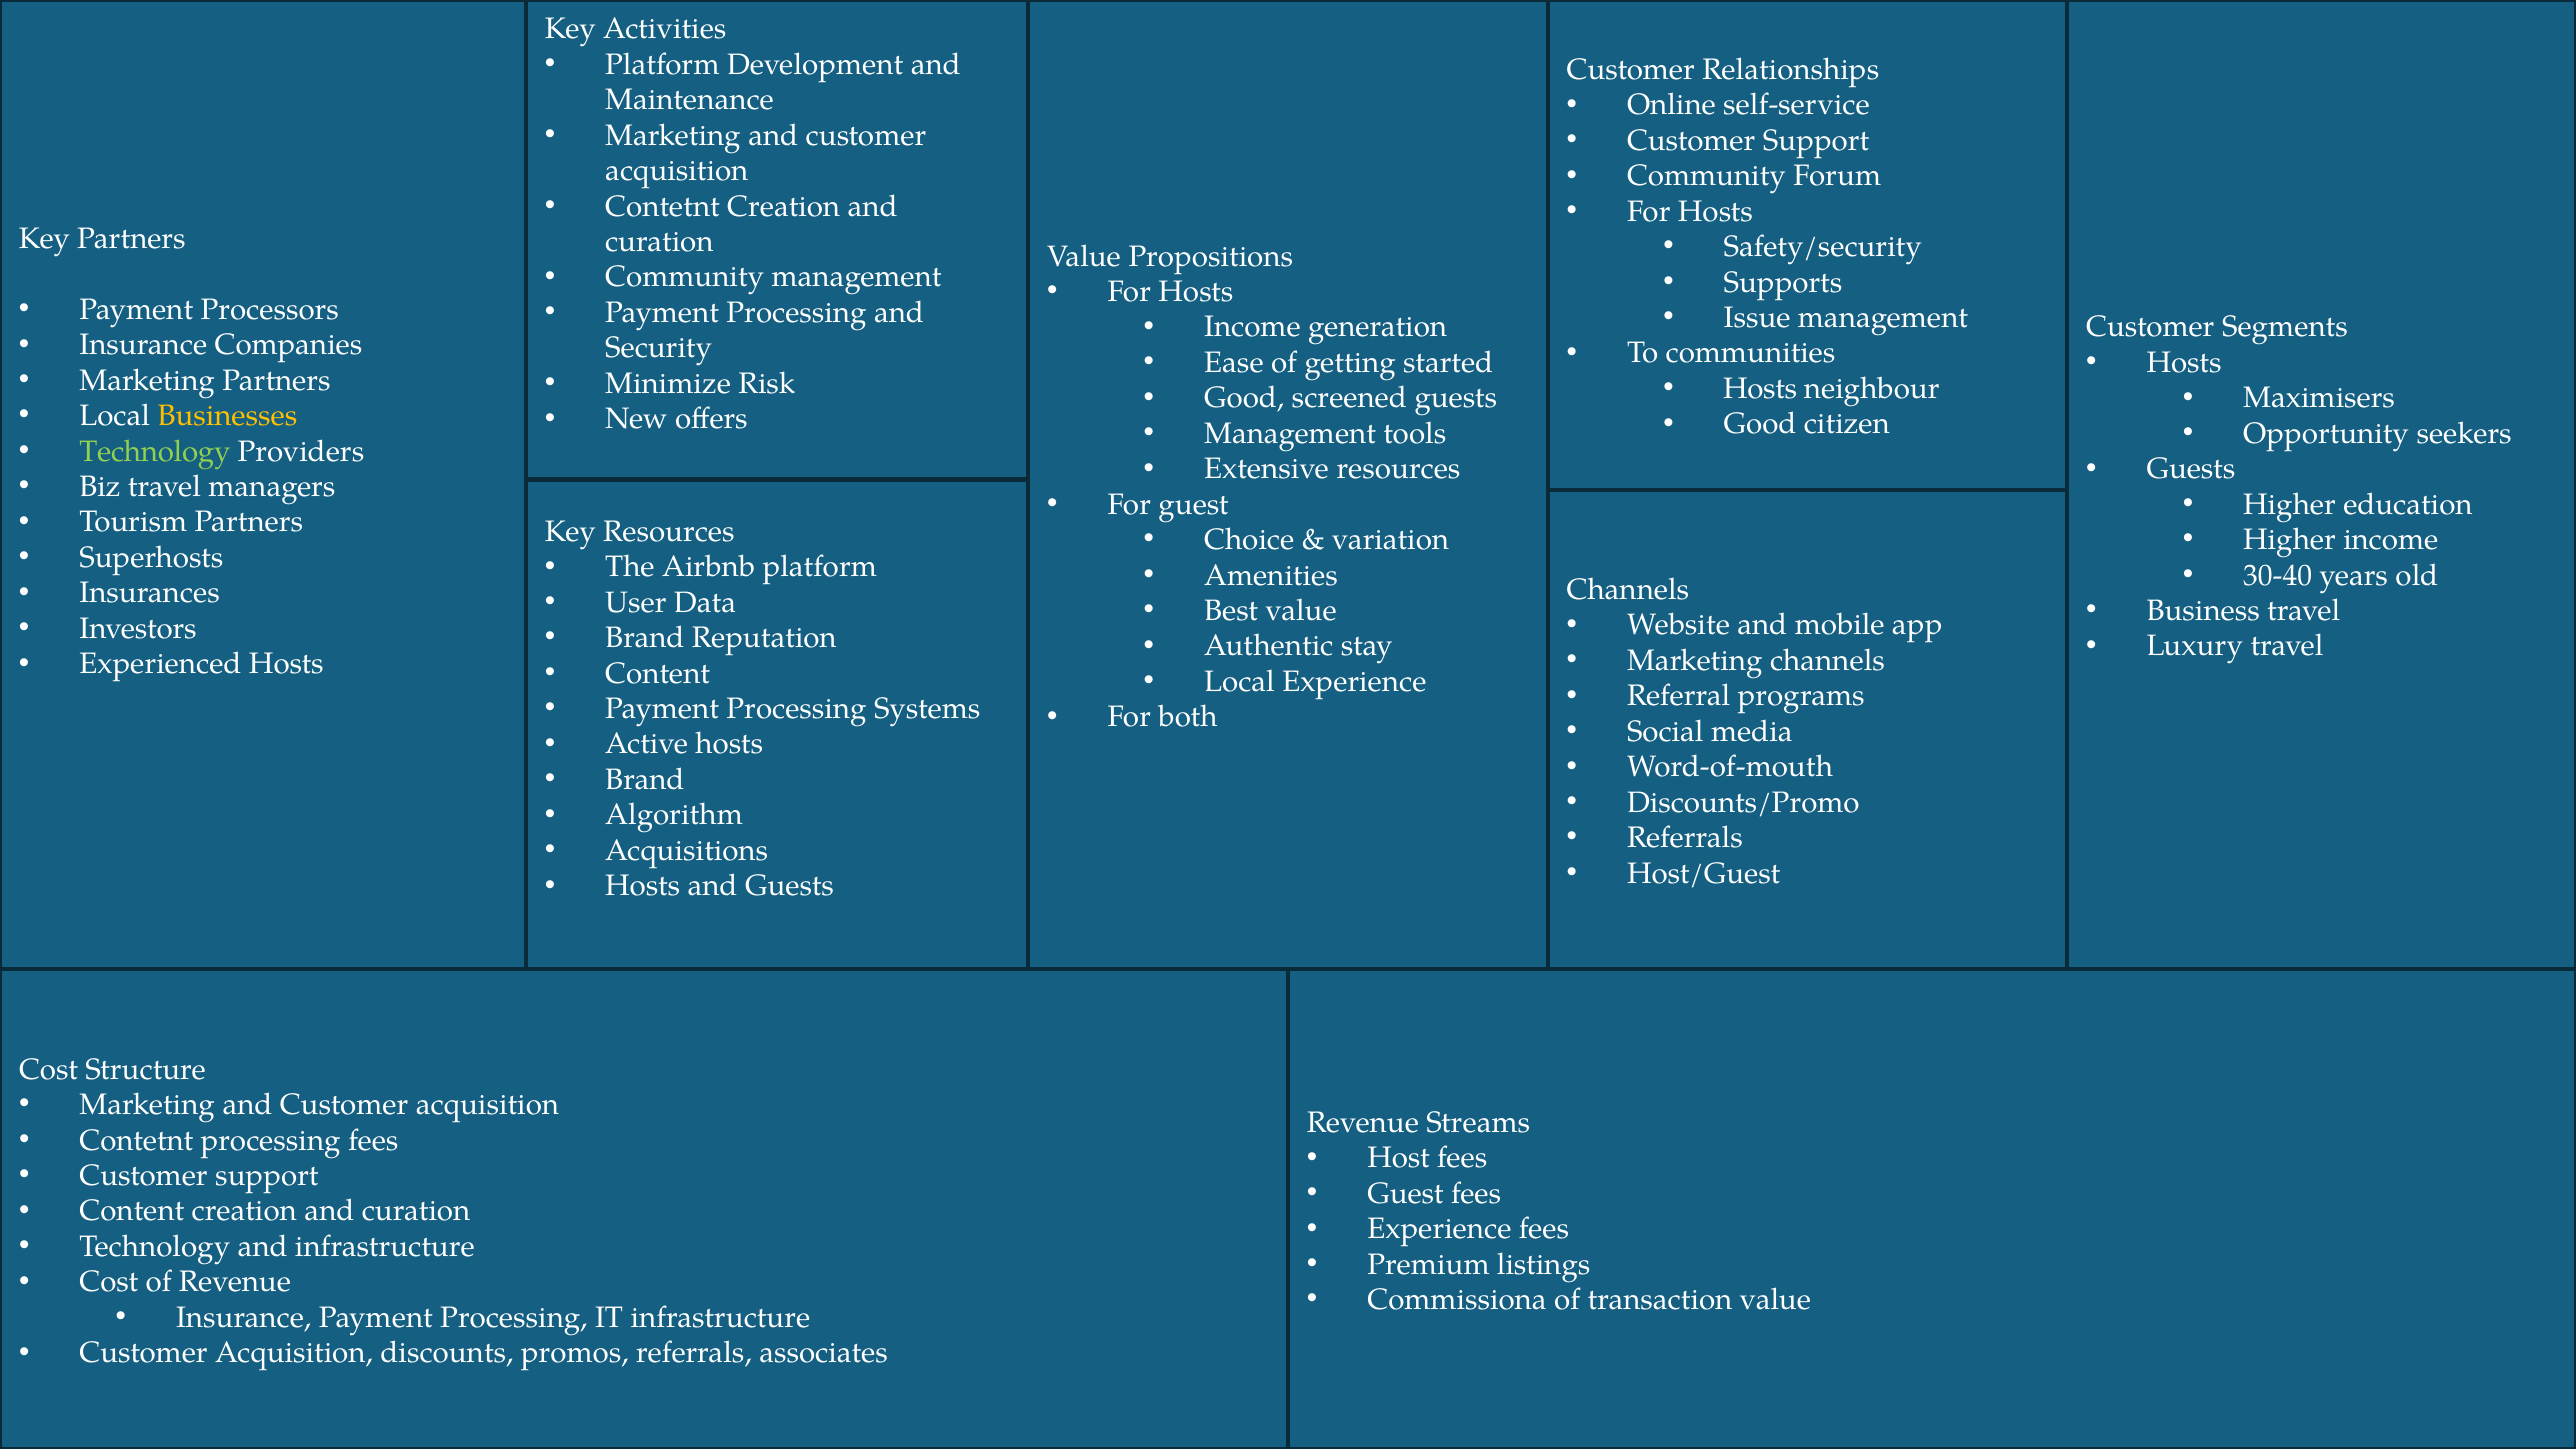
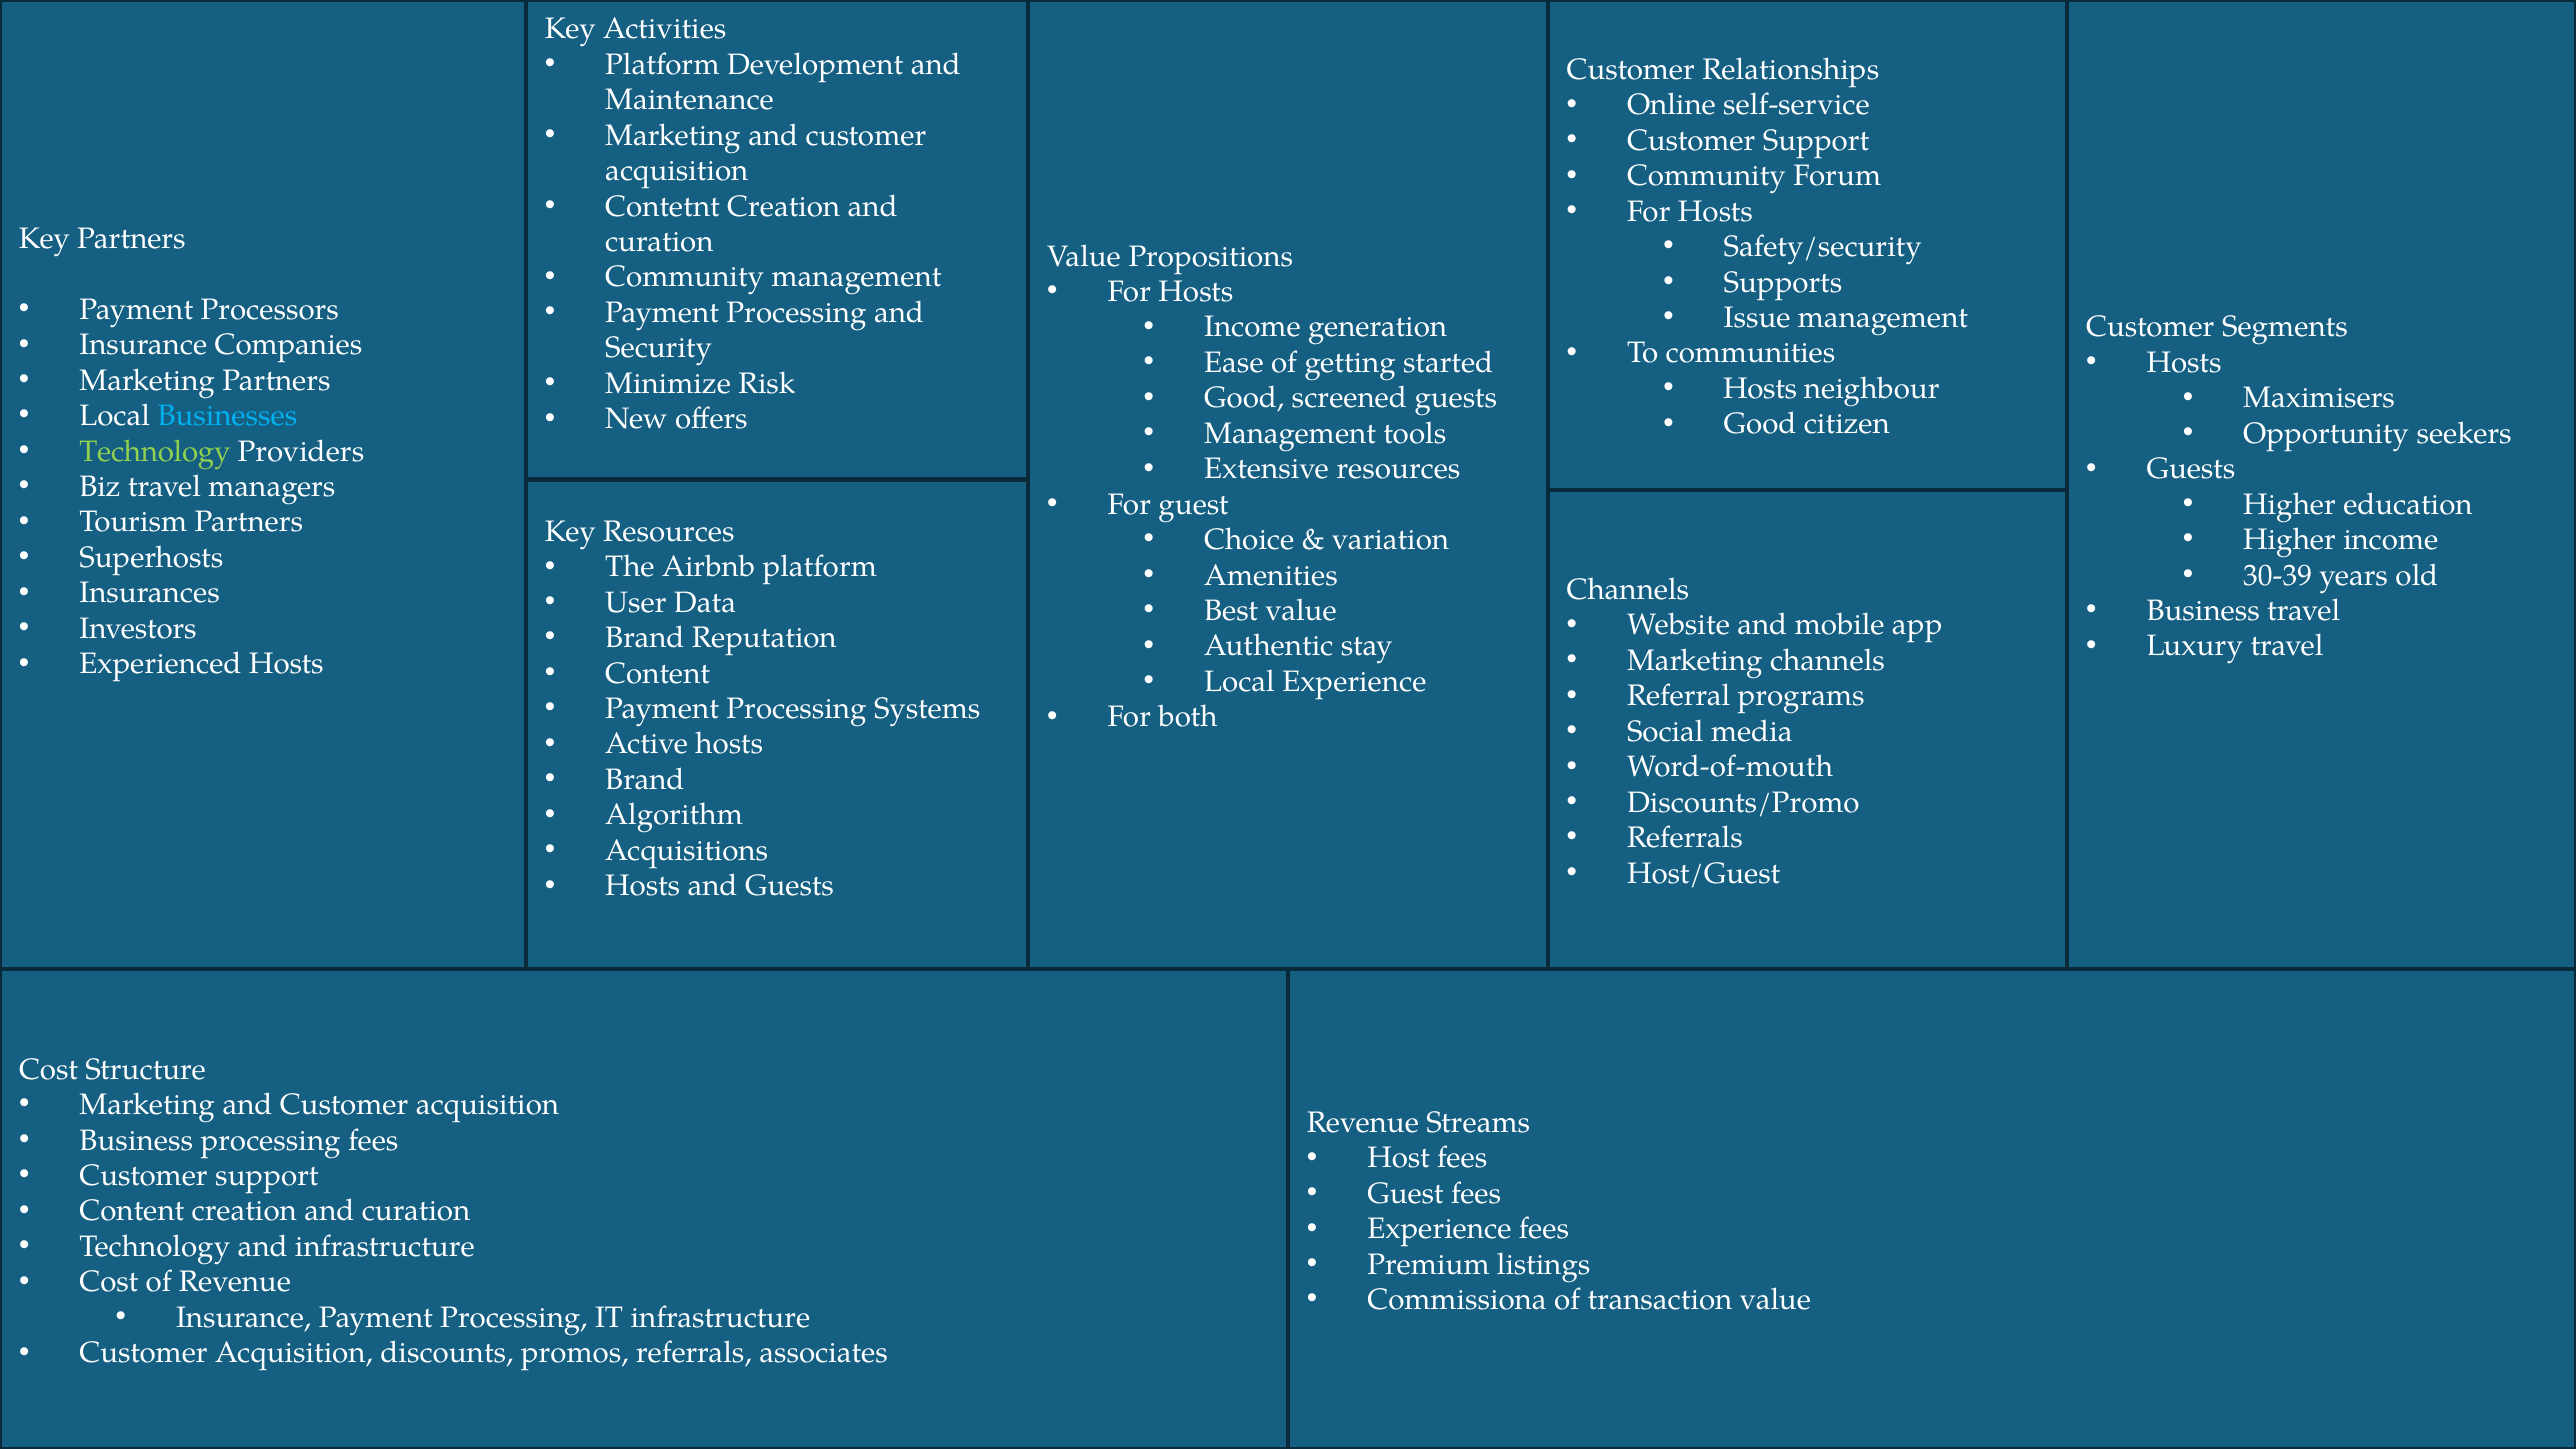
Businesses colour: yellow -> light blue (227, 416)
30-40: 30-40 -> 30-39 (2278, 575)
Contetnt: Contetnt -> Business (136, 1140)
